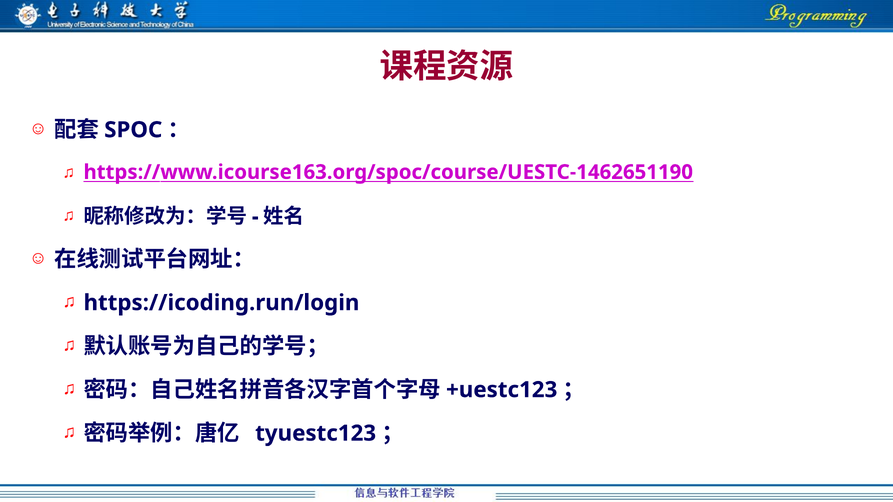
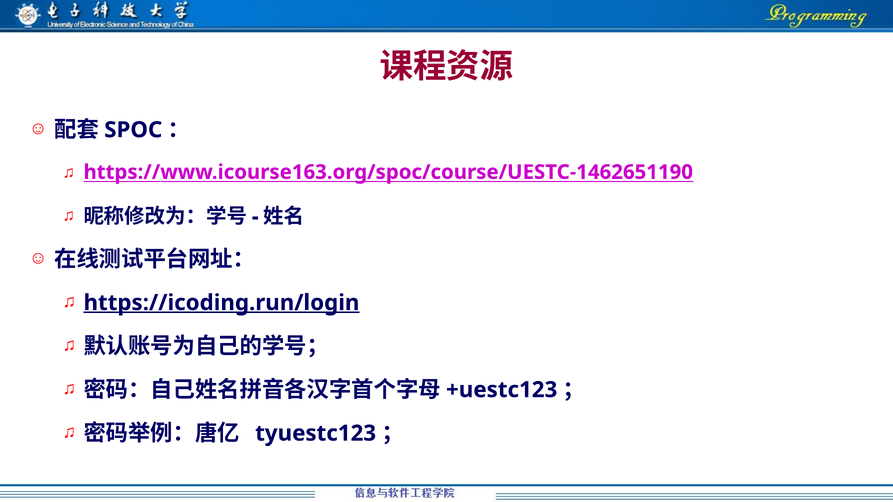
https://icoding.run/login underline: none -> present (221, 303)
